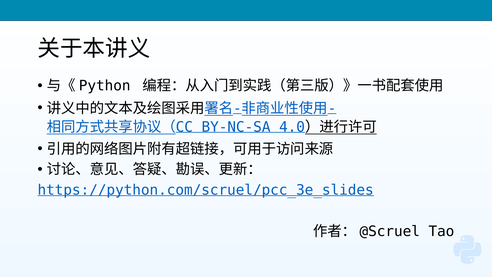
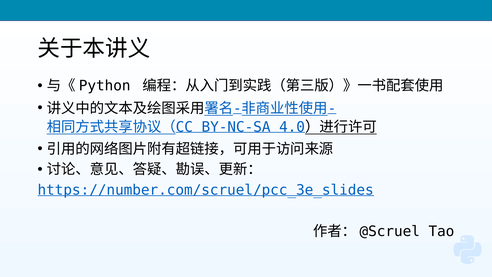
https://python.com/scruel/pcc_3e_slides: https://python.com/scruel/pcc_3e_slides -> https://number.com/scruel/pcc_3e_slides (206, 190)
